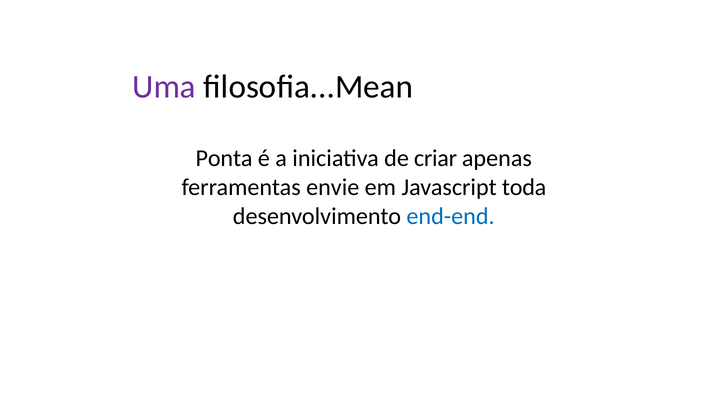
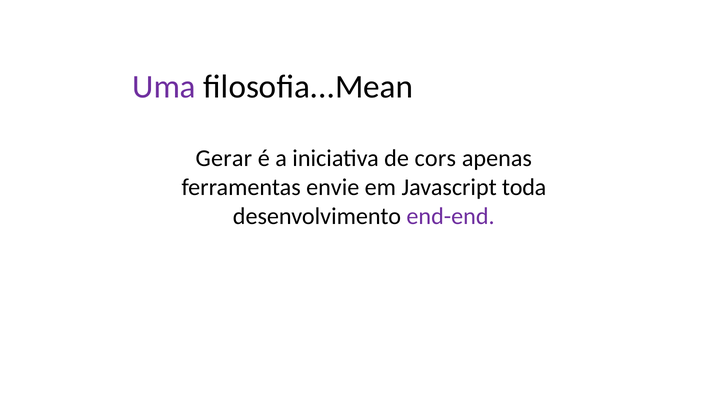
Ponta: Ponta -> Gerar (224, 158)
criar: criar -> cors (435, 158)
end-end colour: blue -> purple (451, 216)
